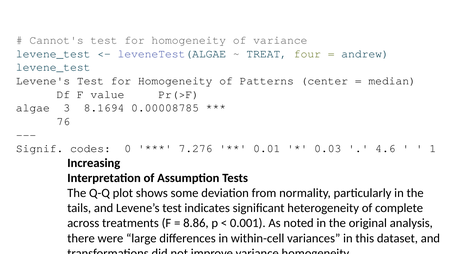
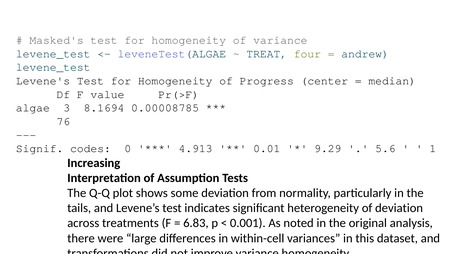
Cannot's: Cannot's -> Masked's (57, 40)
Patterns: Patterns -> Progress (267, 81)
7.276: 7.276 -> 4.913 (196, 149)
0.03: 0.03 -> 9.29 (328, 149)
4.6: 4.6 -> 5.6 (385, 149)
of complete: complete -> deviation (399, 208)
8.86: 8.86 -> 6.83 (196, 223)
